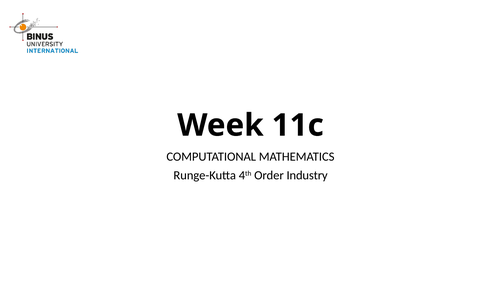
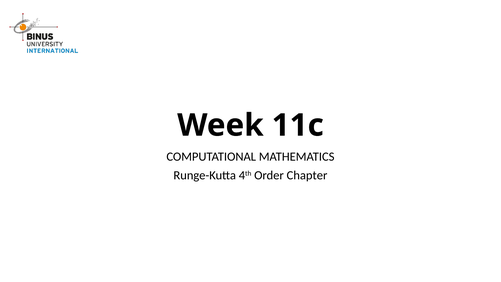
Industry: Industry -> Chapter (307, 175)
